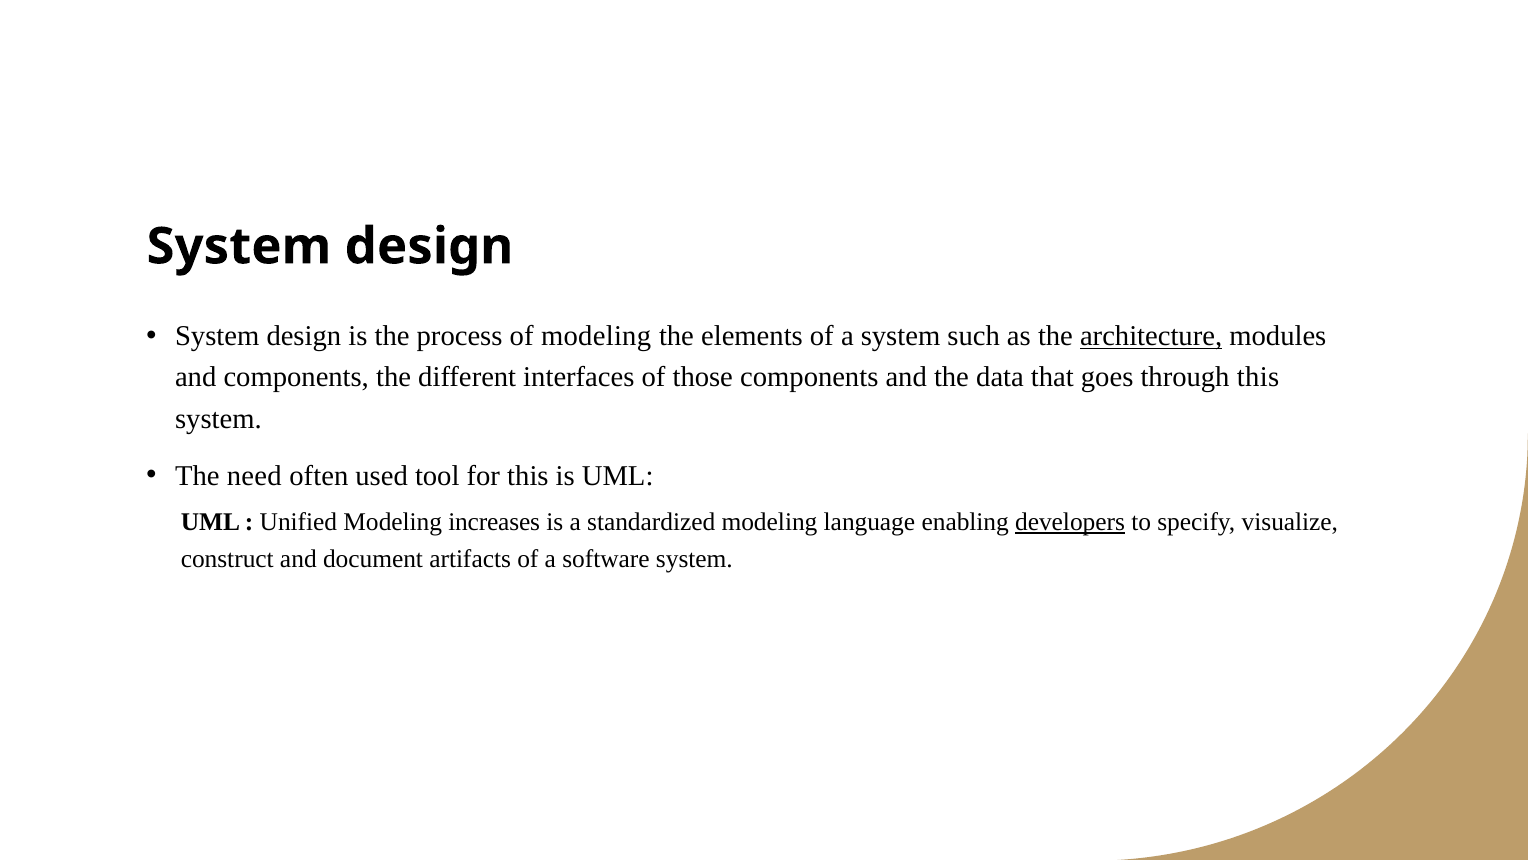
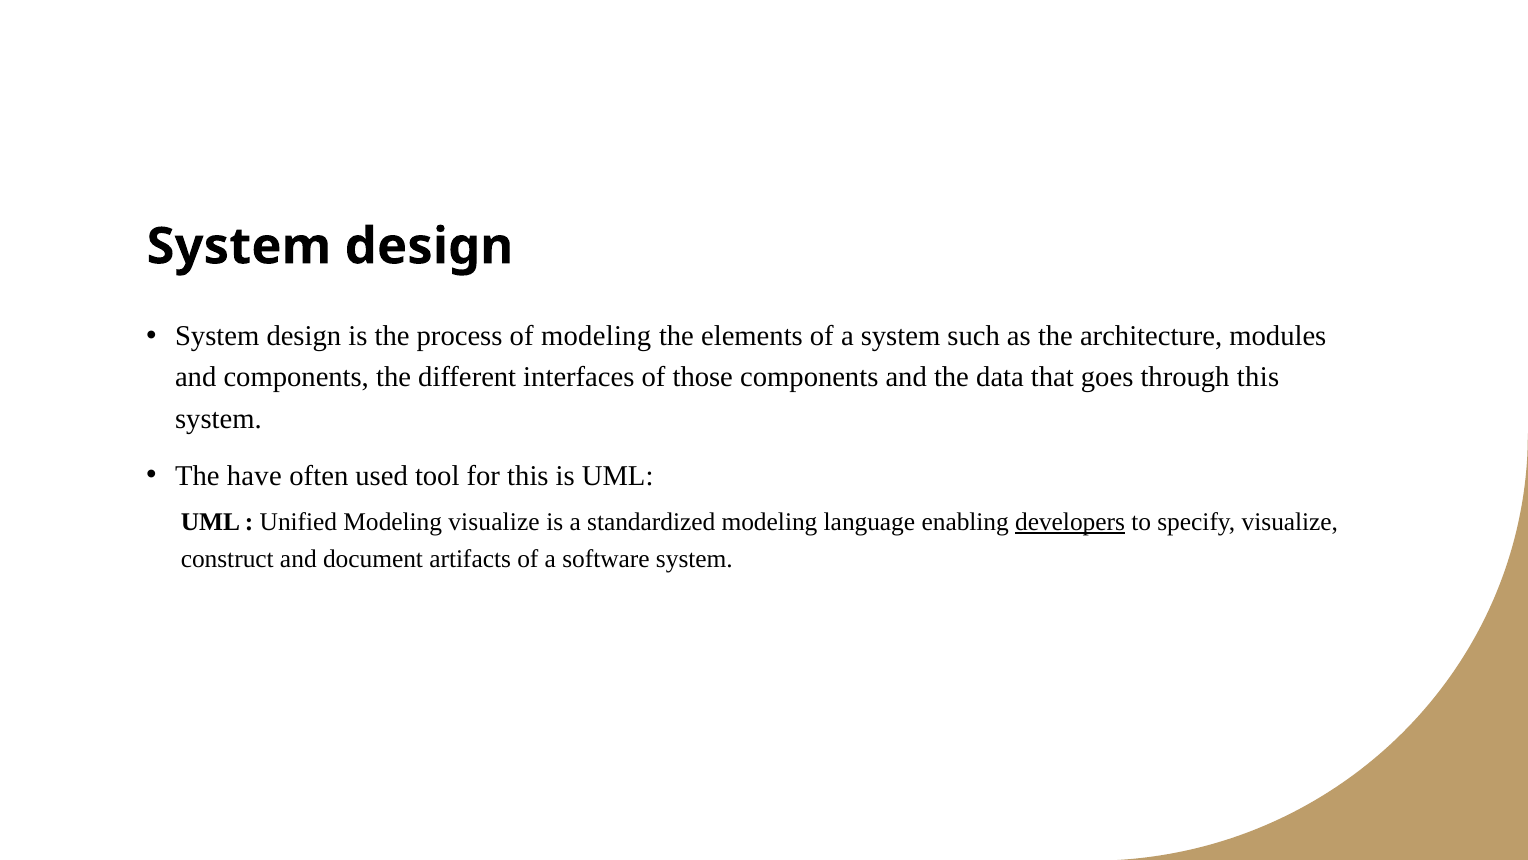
architecture underline: present -> none (1151, 336)
need: need -> have (254, 476)
Modeling increases: increases -> visualize (494, 522)
